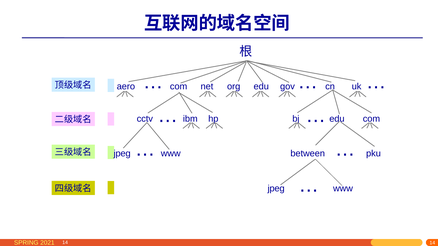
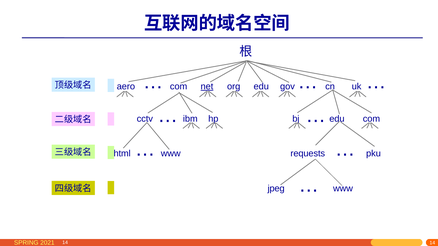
net underline: none -> present (207, 87)
jpeg: jpeg -> html (122, 154)
between: between -> requests (308, 154)
